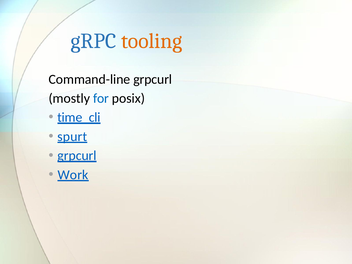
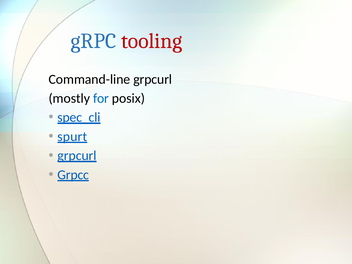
tooling colour: orange -> red (152, 41)
time_cli: time_cli -> spec_cli (79, 117)
Work: Work -> Grpcc (73, 175)
